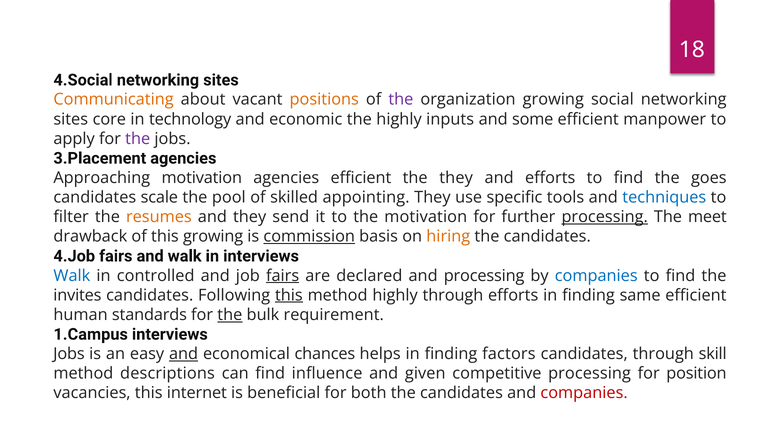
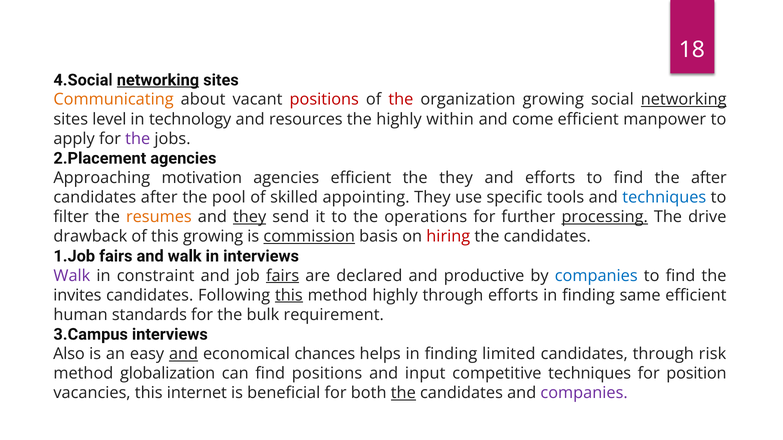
networking underline: none -> present (158, 80)
positions colour: orange -> red (324, 100)
the colour: purple -> red (401, 100)
networking underline: none -> present (684, 100)
core: core -> level (109, 119)
economic: economic -> resources (306, 119)
inputs: inputs -> within (450, 119)
some: some -> come (533, 119)
3.Placement: 3.Placement -> 2.Placement (100, 158)
the goes: goes -> after (709, 178)
candidates scale: scale -> after (159, 198)
they underline: none -> present (250, 217)
the motivation: motivation -> operations (426, 217)
meet: meet -> drive (707, 217)
hiring colour: orange -> red (448, 237)
4.Job: 4.Job -> 1.Job (74, 256)
Walk colour: blue -> purple (72, 276)
controlled: controlled -> constraint (156, 276)
and processing: processing -> productive (484, 276)
the underline: present -> none (230, 315)
1.Campus: 1.Campus -> 3.Campus (91, 335)
Jobs: Jobs -> Also (69, 354)
factors: factors -> limited (509, 354)
skill: skill -> risk (713, 354)
descriptions: descriptions -> globalization (168, 374)
find influence: influence -> positions (327, 374)
given: given -> input (425, 374)
competitive processing: processing -> techniques (590, 374)
the underline: none -> present (403, 393)
companies colour: red -> purple (584, 393)
